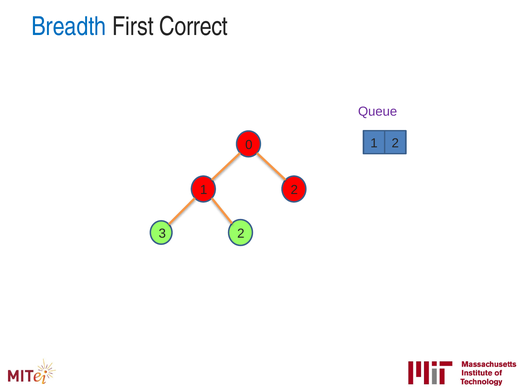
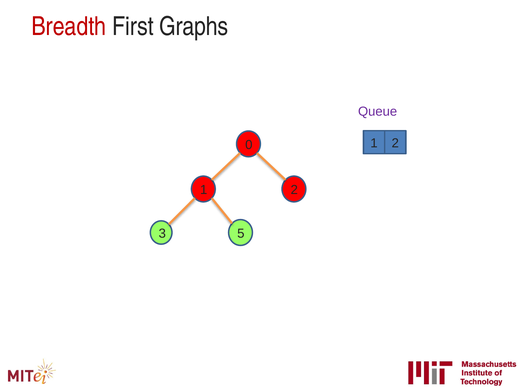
Breadth colour: blue -> red (69, 27)
Correct: Correct -> Graphs (194, 27)
3 2: 2 -> 5 (241, 234)
